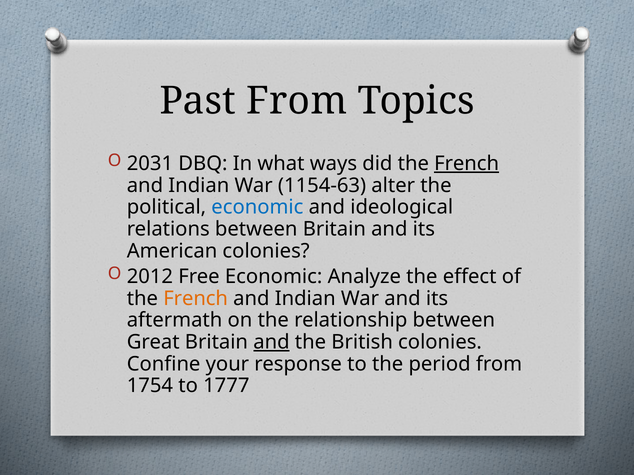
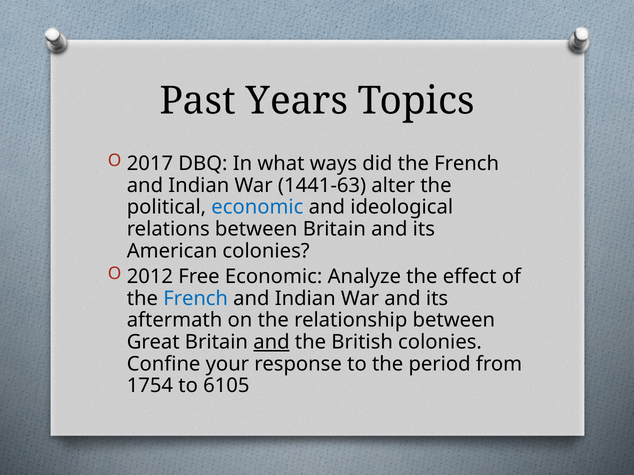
Past From: From -> Years (297, 101)
2031: 2031 -> 2017 (150, 164)
French underline: present -> none (467, 164)
1154-63: 1154-63 -> 1441-63 (322, 186)
French colour: orange -> blue (196, 299)
1777: 1777 -> 6105 (226, 386)
